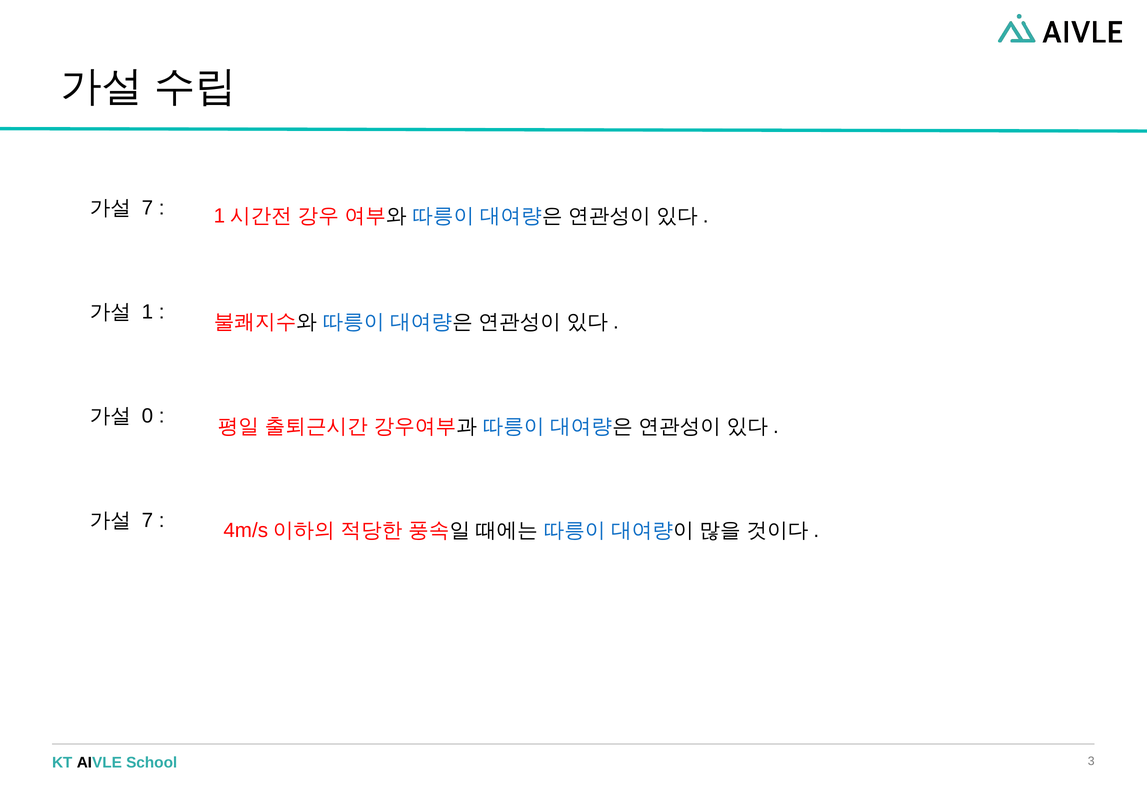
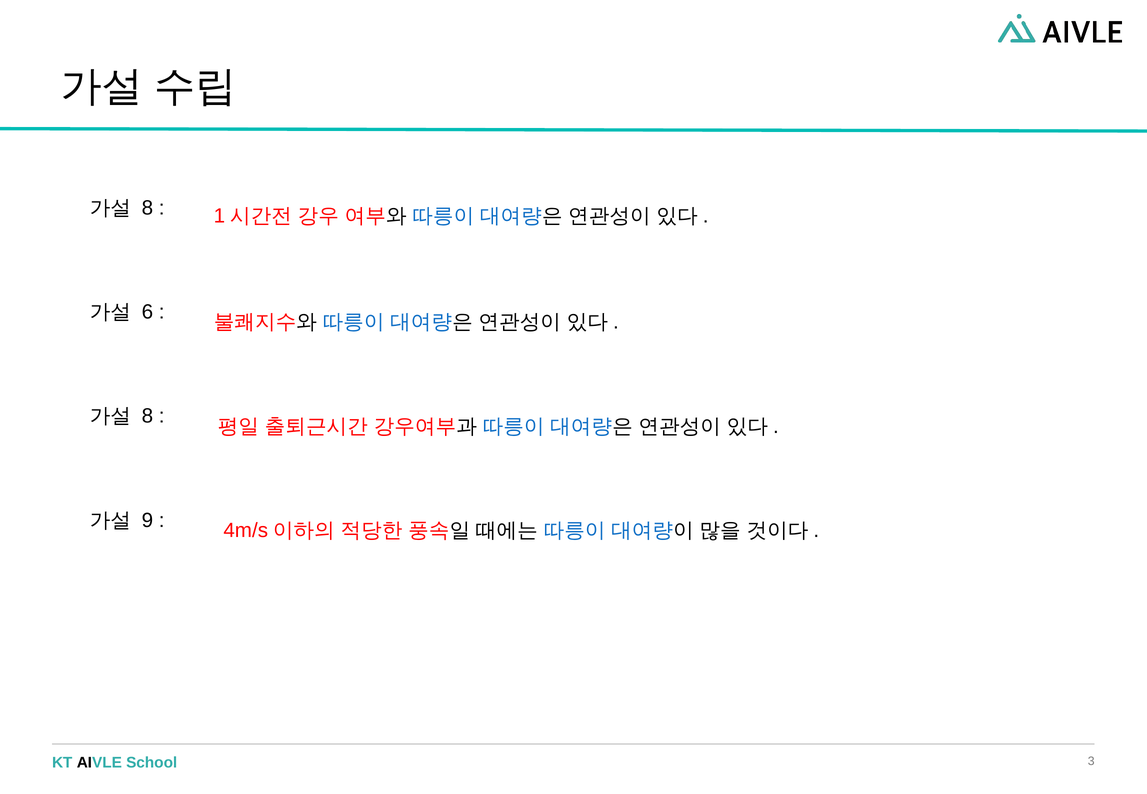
7: 7 -> 8 (147, 208)
1: 1 -> 6 (147, 312)
0: 0 -> 8 (147, 416)
7: 7 -> 9 (147, 520)
